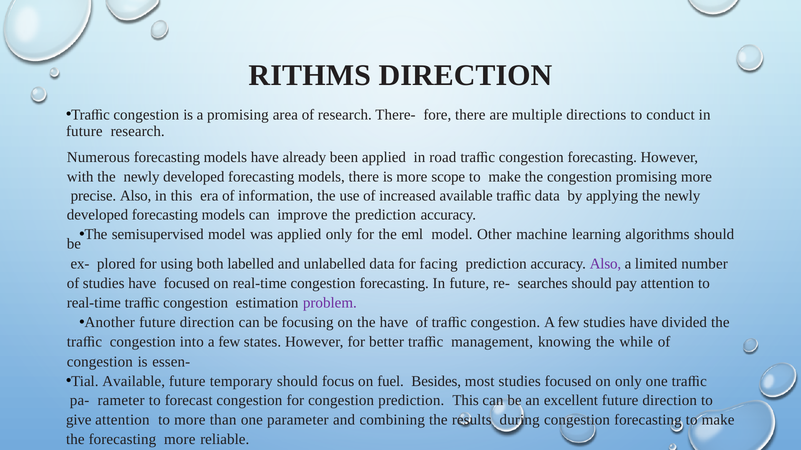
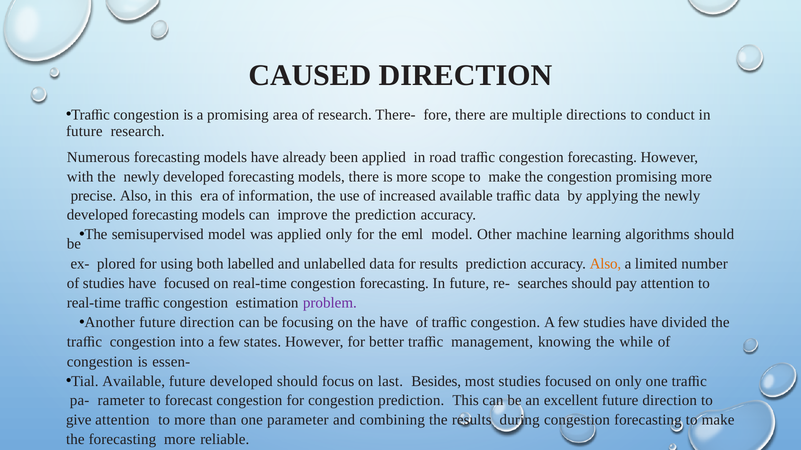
RITHMS: RITHMS -> CAUSED (310, 75)
for facing: facing -> results (439, 264)
Also colour: purple -> orange (605, 264)
future temporary: temporary -> developed (241, 382)
fuel: fuel -> last (390, 382)
